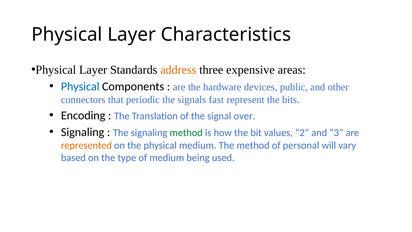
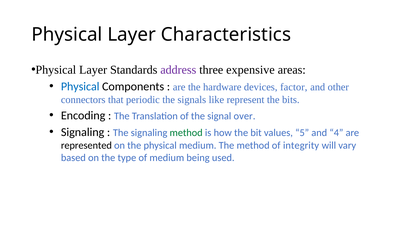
address colour: orange -> purple (178, 70)
public: public -> factor (294, 87)
fast: fast -> like (216, 100)
2: 2 -> 5 (302, 132)
3: 3 -> 4 (336, 132)
represented colour: orange -> black (86, 145)
personal: personal -> integrity (301, 145)
